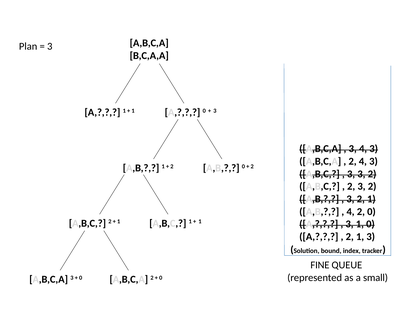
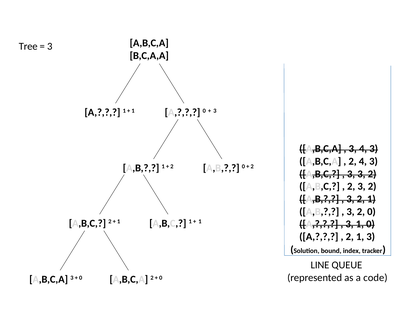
Plan: Plan -> Tree (28, 46)
4: 4 -> 3 (351, 211)
FINE: FINE -> LINE (320, 265)
small: small -> code (375, 277)
